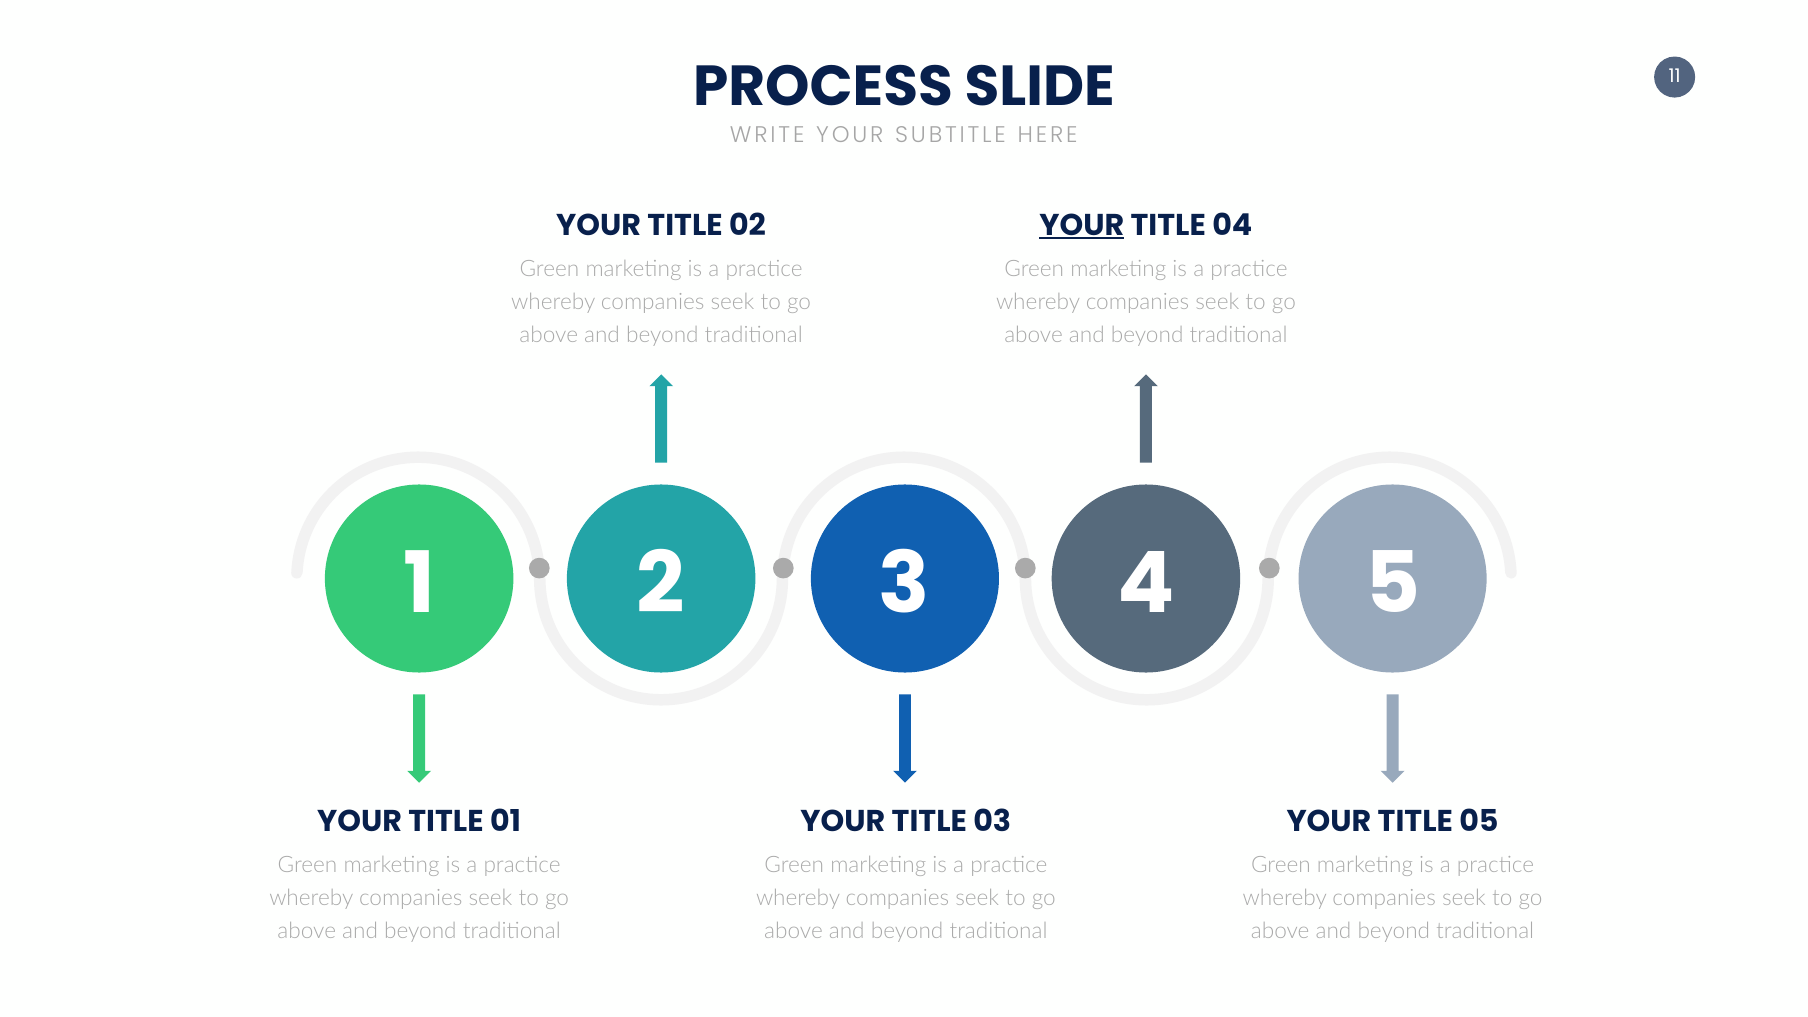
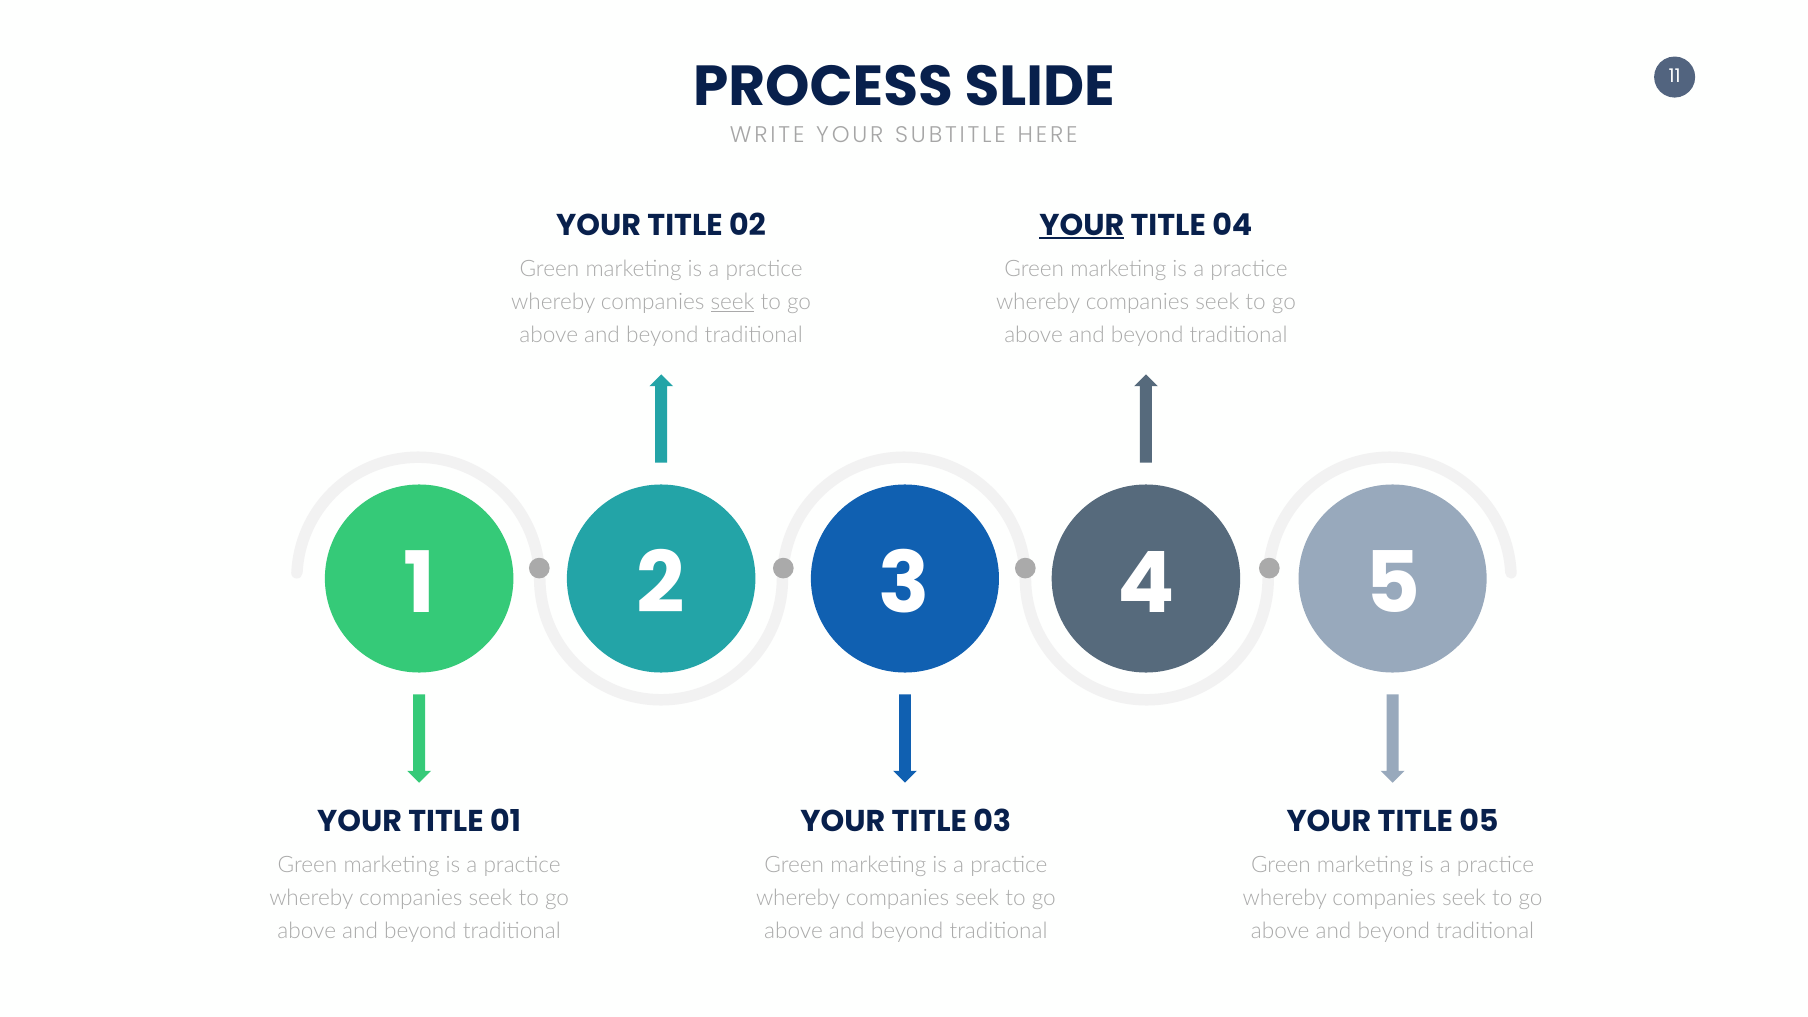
seek underline: none -> present (733, 302)
